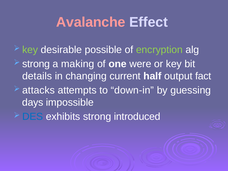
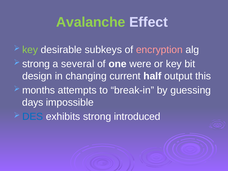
Avalanche colour: pink -> light green (91, 22)
possible: possible -> subkeys (103, 50)
encryption colour: light green -> pink (159, 50)
making: making -> several (78, 64)
details: details -> design (37, 76)
fact: fact -> this (203, 76)
attacks: attacks -> months (39, 90)
down-in: down-in -> break-in (132, 90)
